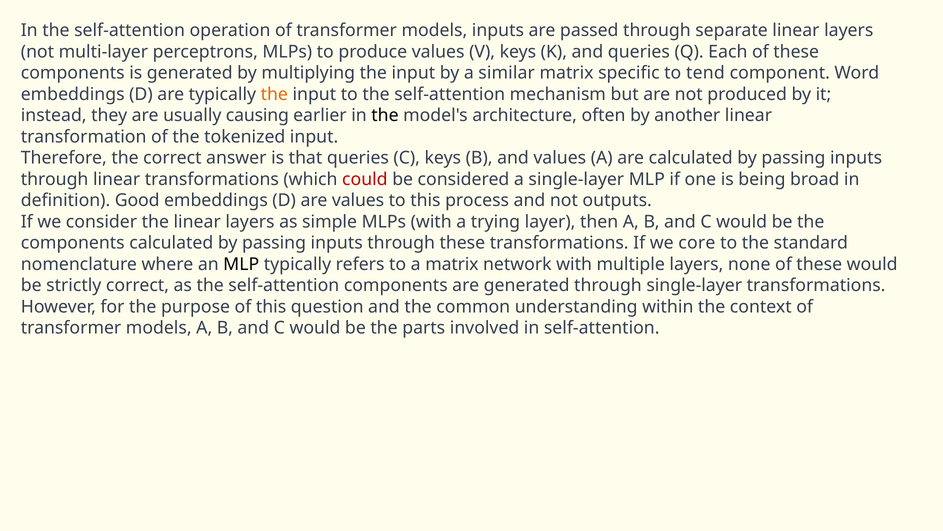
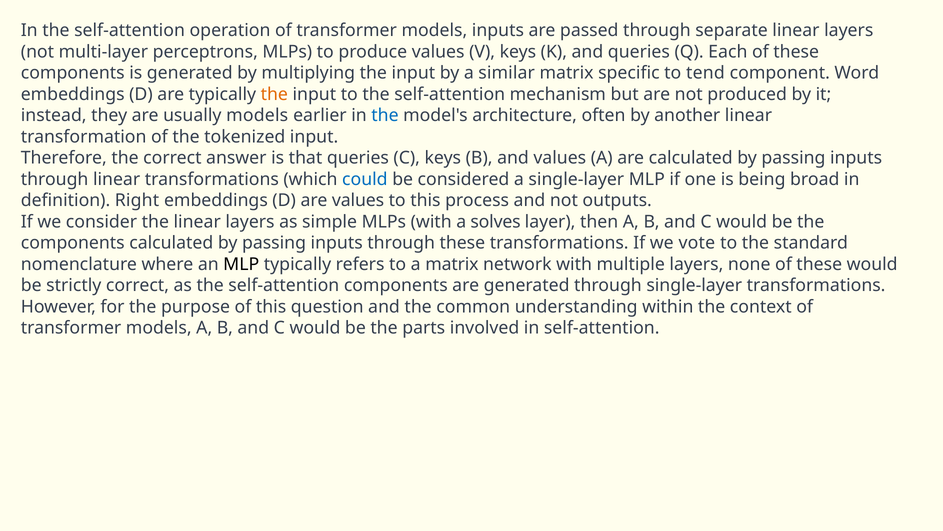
usually causing: causing -> models (257, 115)
the colour: black -> blue (385, 115)
could colour: red -> blue (365, 179)
Good: Good -> Right (137, 200)
trying: trying -> solves (496, 222)
core: core -> vote (697, 243)
